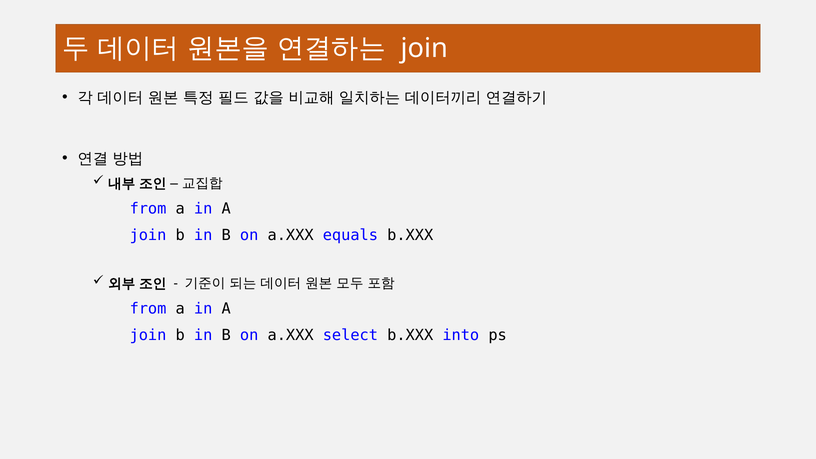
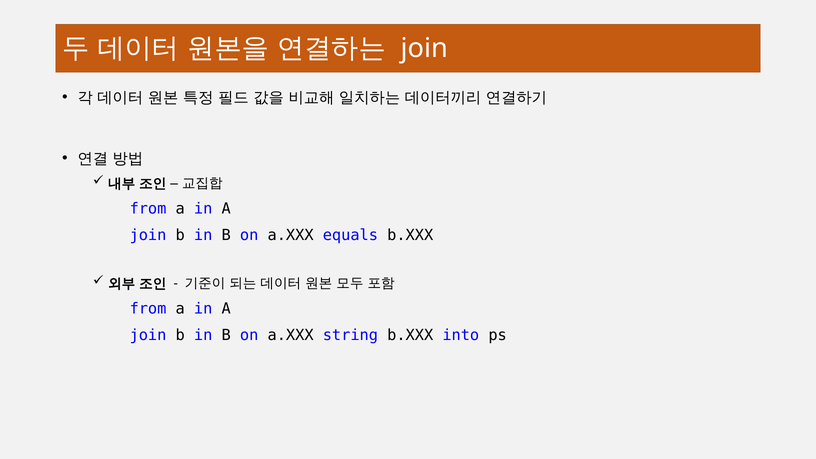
select: select -> string (350, 335)
